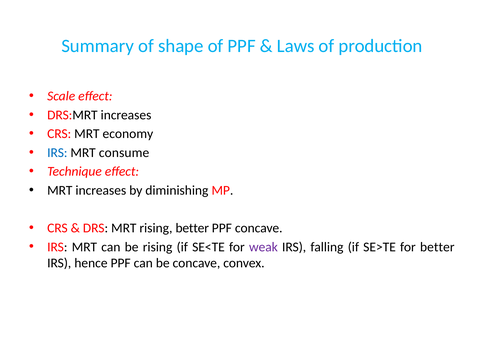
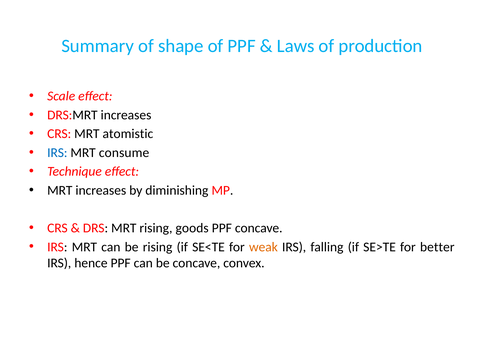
economy: economy -> atomistic (128, 134)
rising better: better -> goods (192, 228)
weak colour: purple -> orange (263, 247)
